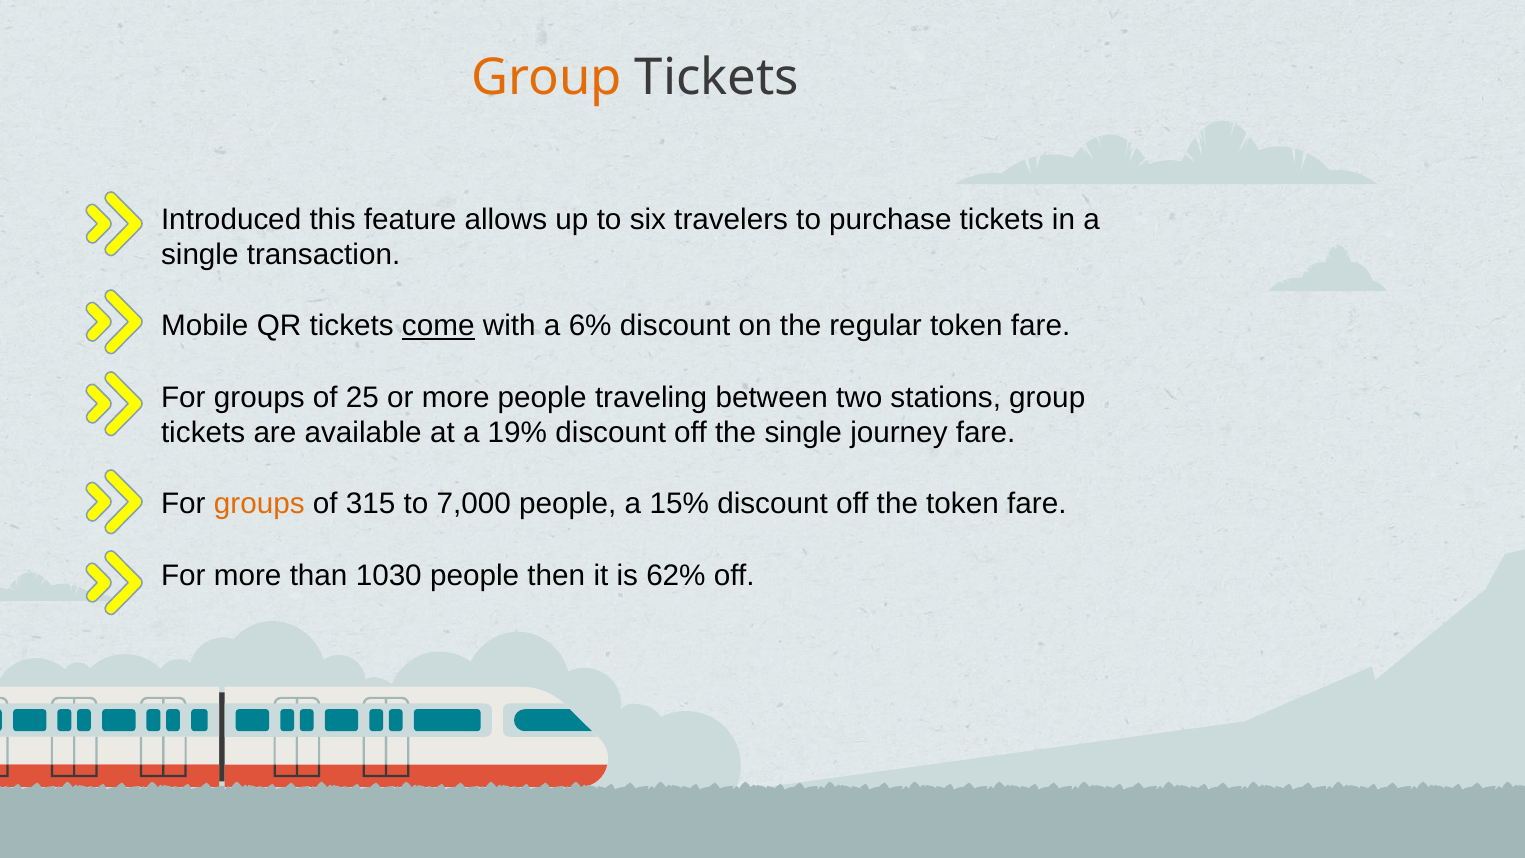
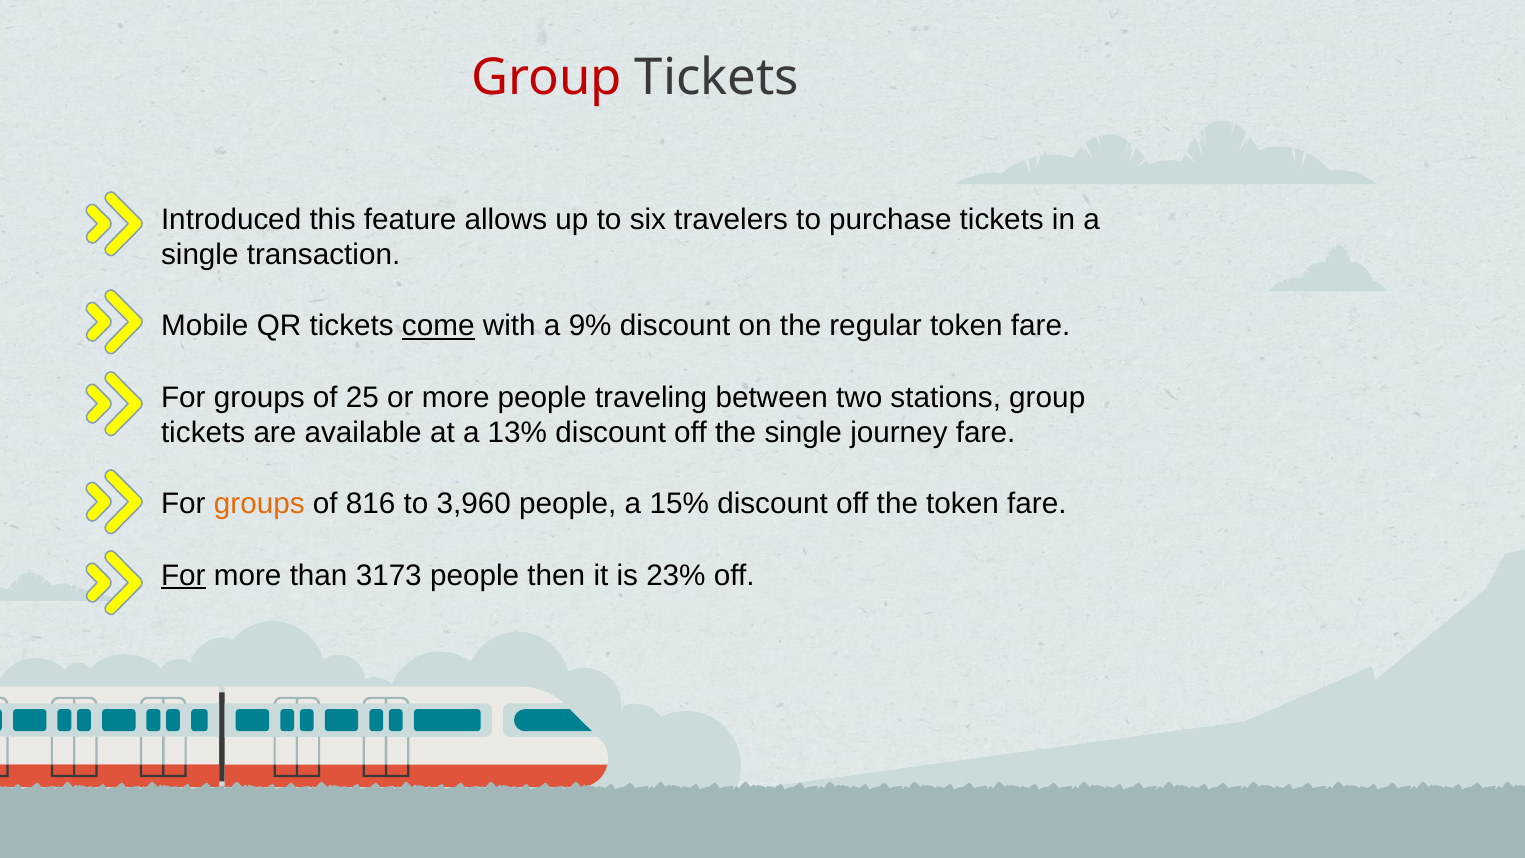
Group colour: orange -> red (547, 78)
6%: 6% -> 9% (590, 326)
19%: 19% -> 13% (517, 433)
315: 315 -> 816 (371, 504)
7,000: 7,000 -> 3,960 (474, 504)
For underline: none -> present (183, 575)
1030: 1030 -> 3173 (389, 575)
62%: 62% -> 23% (676, 575)
